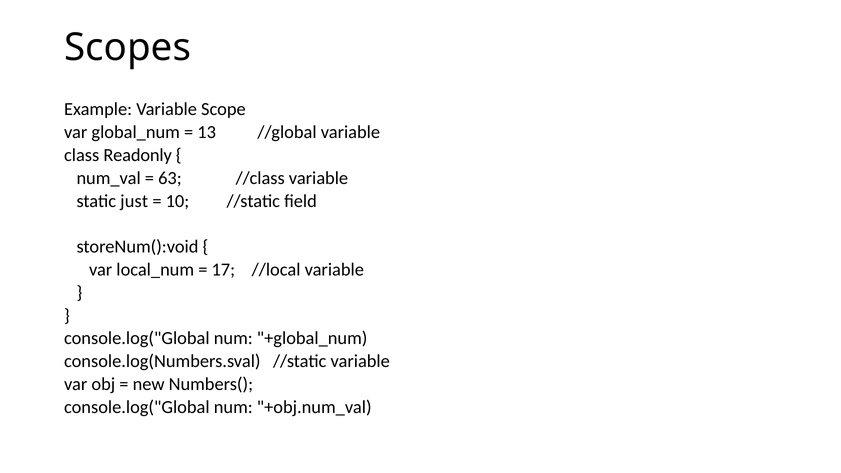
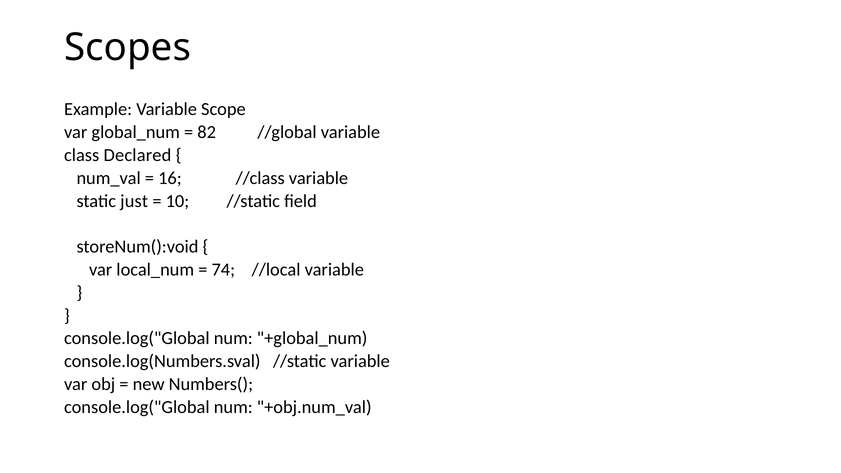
13: 13 -> 82 (207, 132)
Readonly: Readonly -> Declared (137, 155)
63: 63 -> 16 (170, 178)
17: 17 -> 74 (223, 270)
